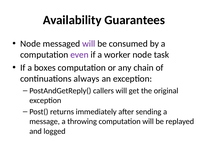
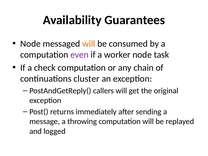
will colour: purple -> orange (89, 44)
boxes: boxes -> check (45, 68)
always: always -> cluster (87, 79)
